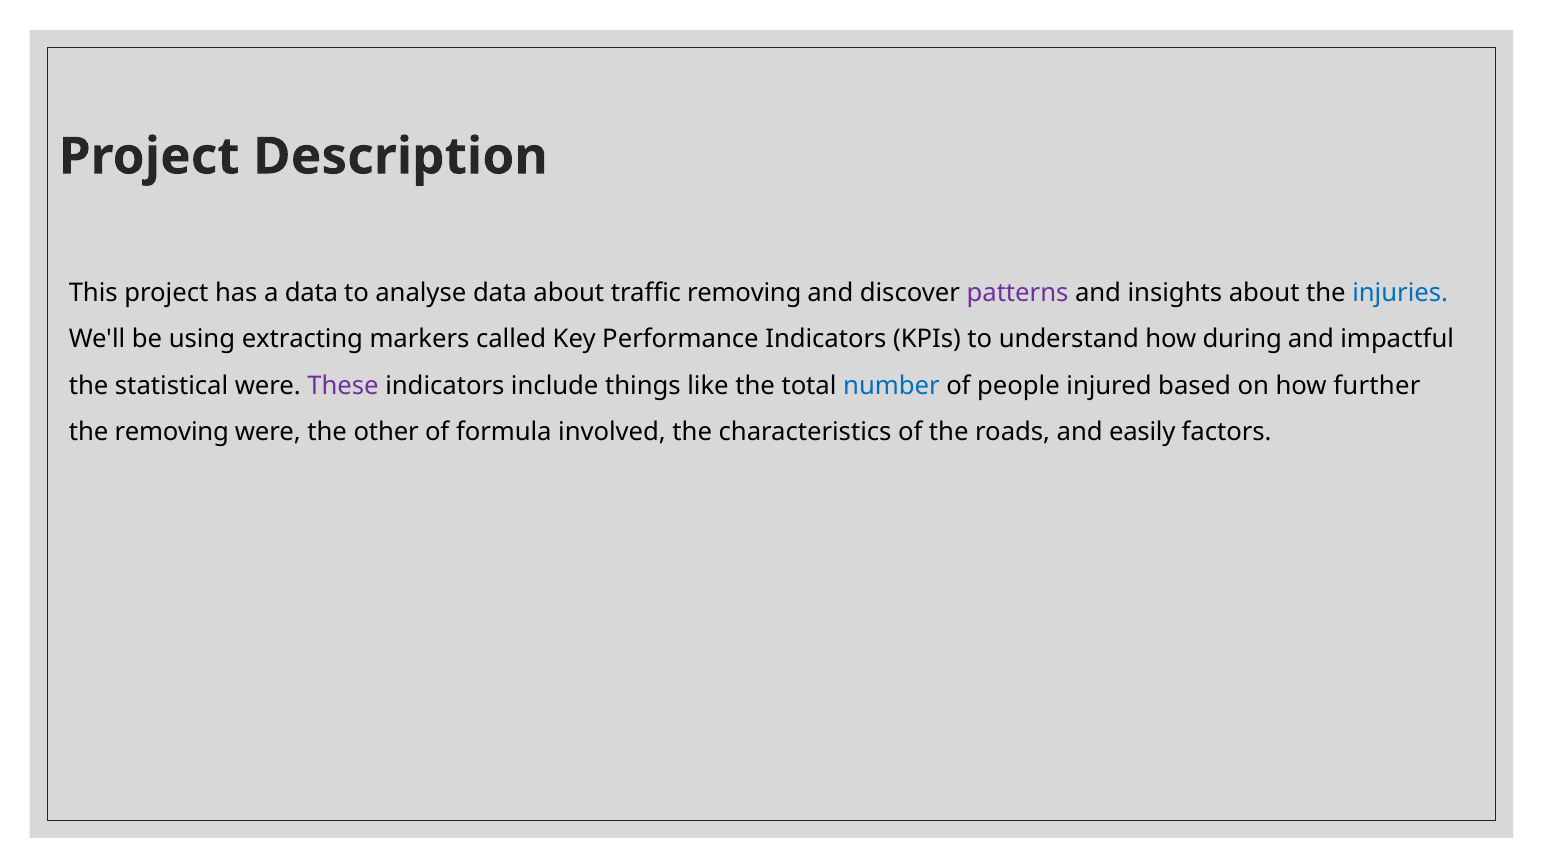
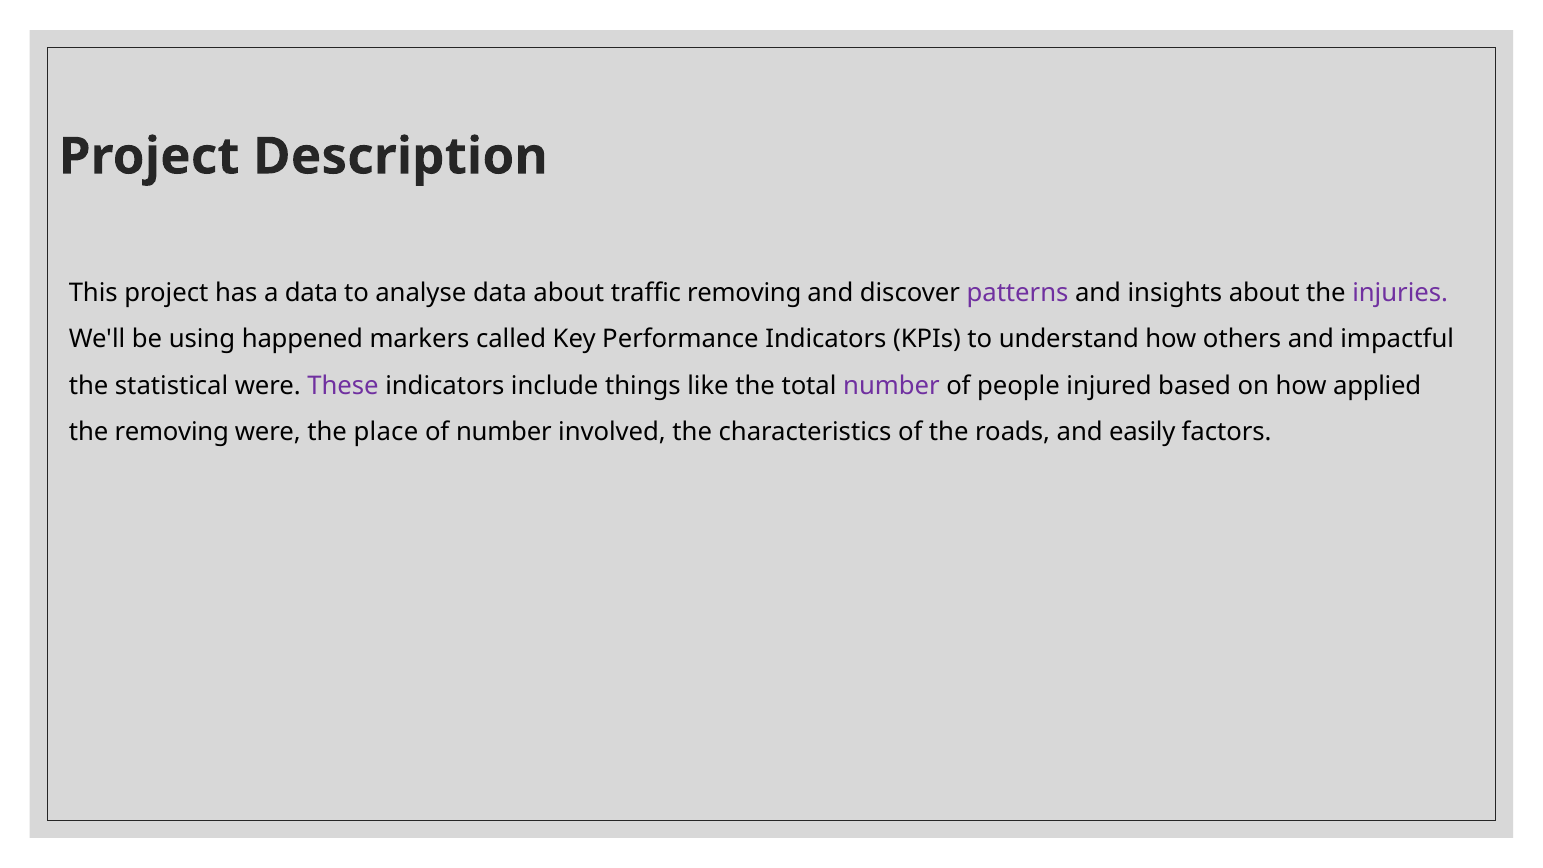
injuries colour: blue -> purple (1400, 293)
extracting: extracting -> happened (302, 339)
during: during -> others (1242, 339)
number colour: blue -> purple (891, 386)
further: further -> applied (1377, 386)
other: other -> place (386, 432)
of formula: formula -> number (504, 432)
